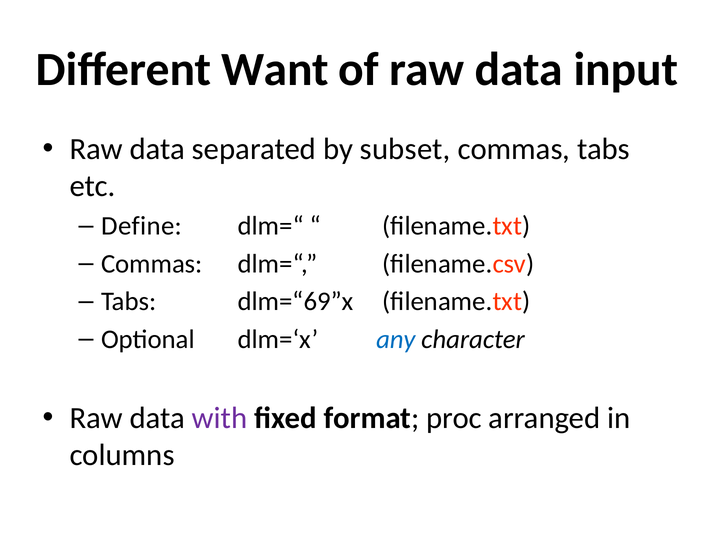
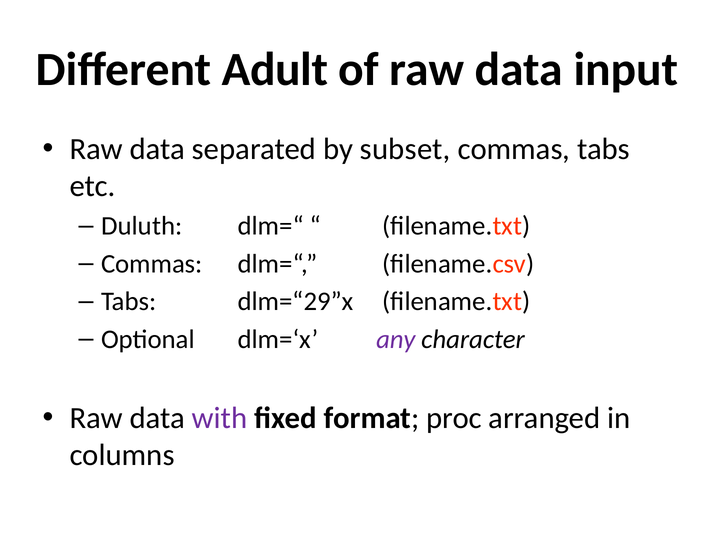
Want: Want -> Adult (275, 69)
Define: Define -> Duluth (142, 226)
dlm=“69”x: dlm=“69”x -> dlm=“29”x (295, 302)
any colour: blue -> purple (396, 339)
